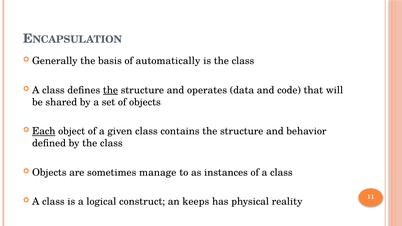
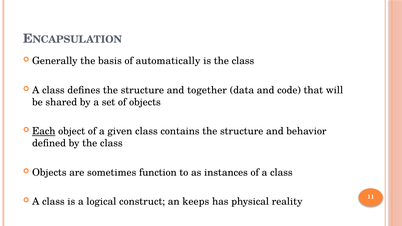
the underline: present -> none (110, 90)
operates: operates -> together (207, 90)
manage: manage -> function (158, 173)
